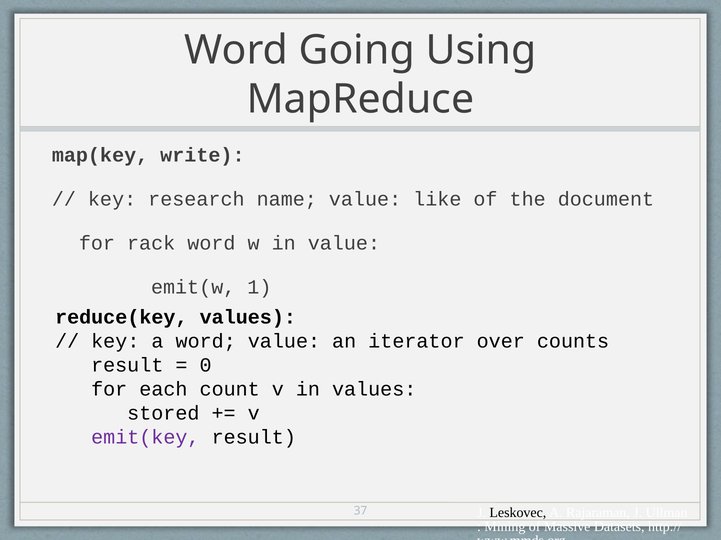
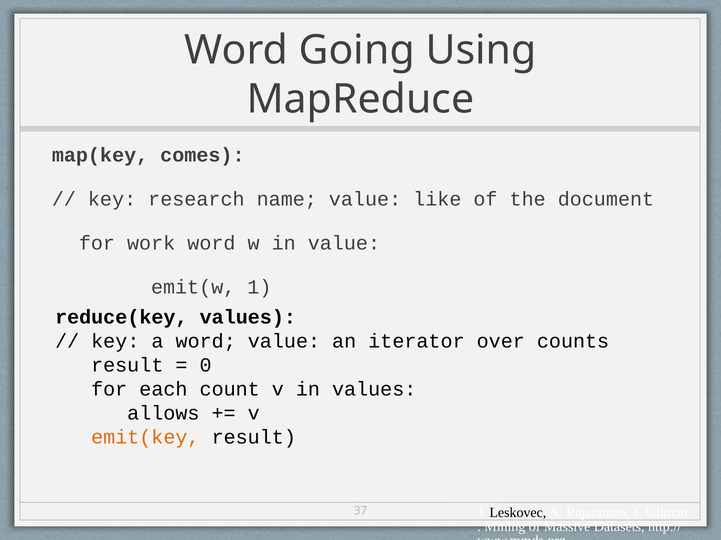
write: write -> comes (202, 155)
rack: rack -> work (151, 243)
stored: stored -> allows (163, 414)
emit(key colour: purple -> orange (145, 438)
